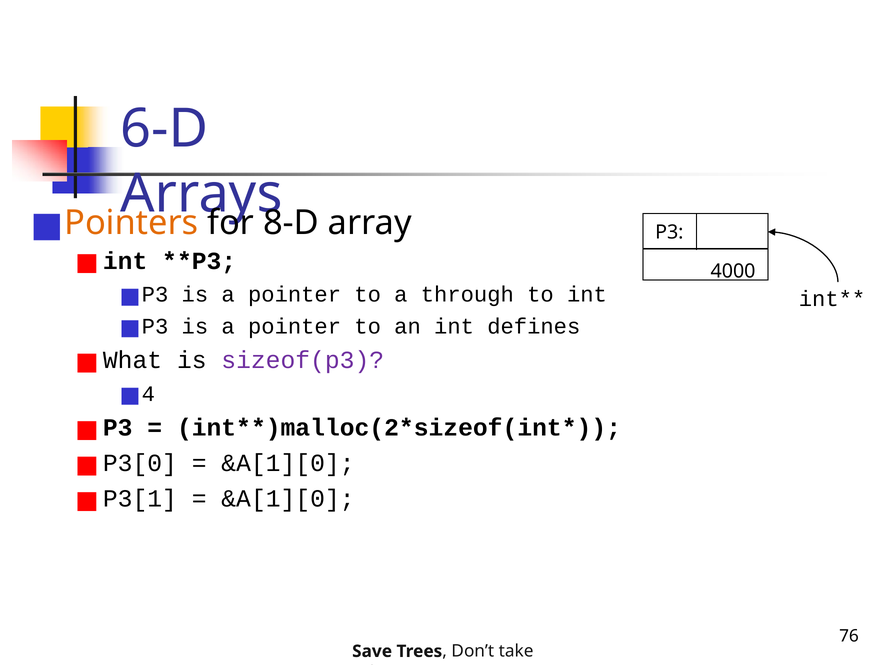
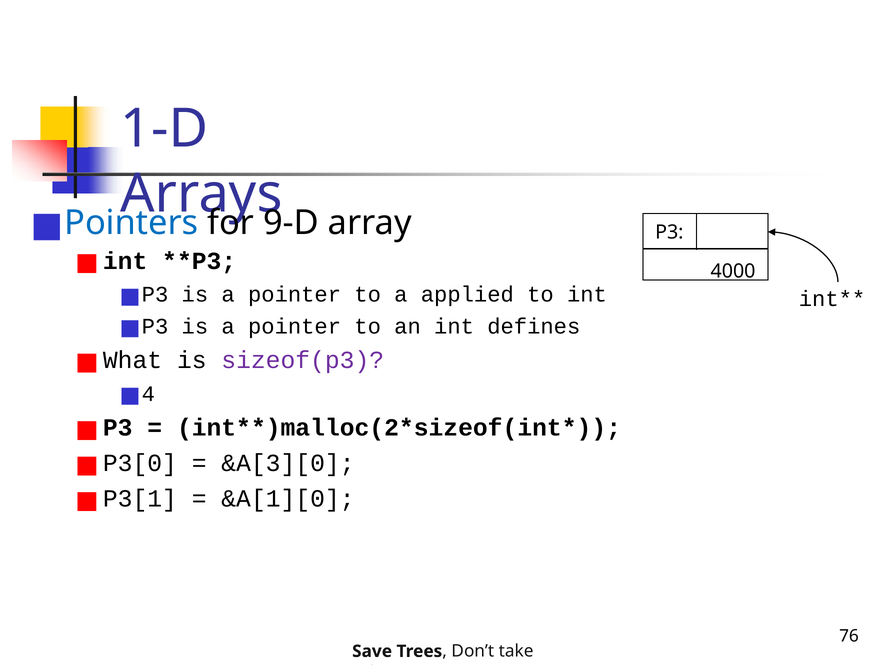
6-D: 6-D -> 1-D (164, 129)
Pointers colour: orange -> blue (131, 223)
8-D: 8-D -> 9-D (291, 223)
through: through -> applied (467, 294)
&A[1][0: &A[1][0 -> &A[3][0 (288, 463)
